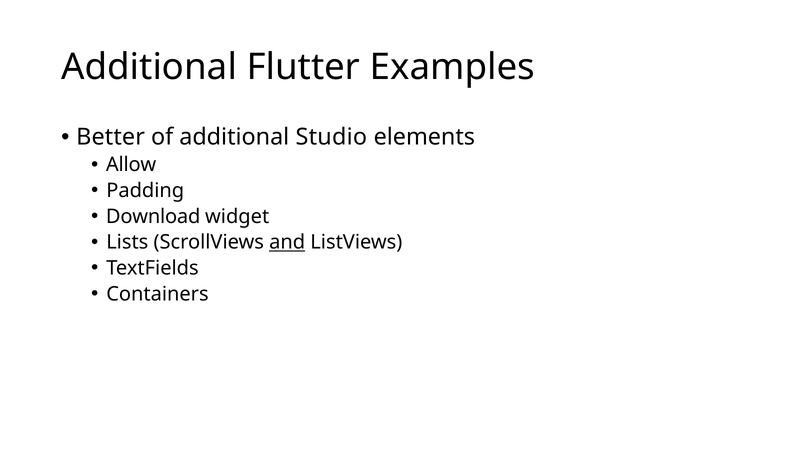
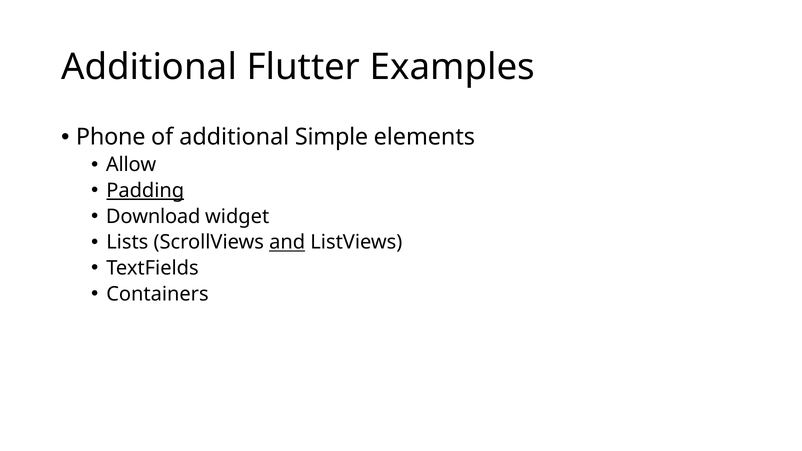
Better: Better -> Phone (111, 137)
Studio: Studio -> Simple (332, 137)
Padding underline: none -> present (145, 191)
